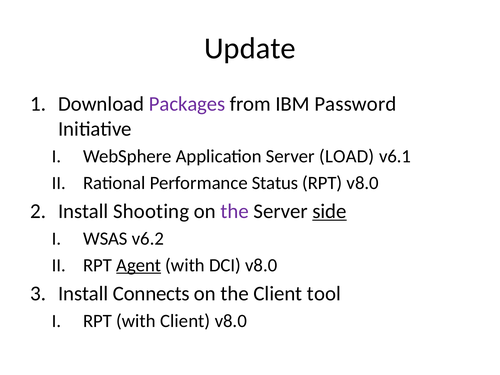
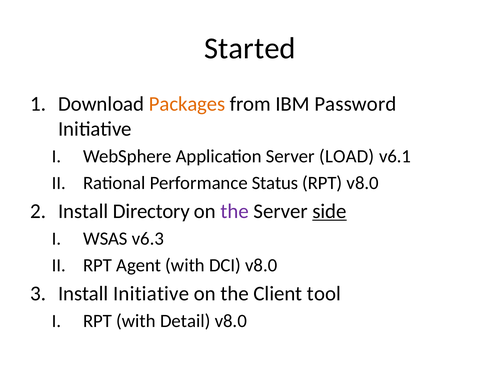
Update: Update -> Started (250, 48)
Packages colour: purple -> orange (187, 104)
Shooting: Shooting -> Directory (151, 211)
v6.2: v6.2 -> v6.3 (148, 239)
Agent underline: present -> none (139, 265)
Install Connects: Connects -> Initiative (151, 294)
with Client: Client -> Detail (185, 321)
